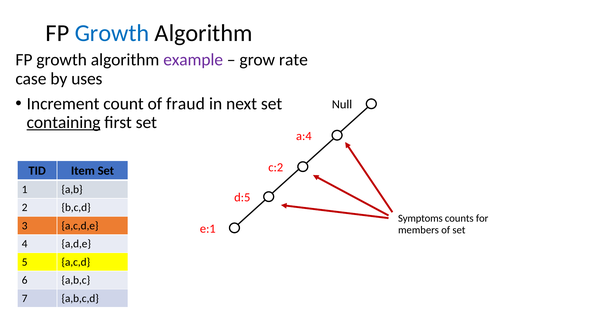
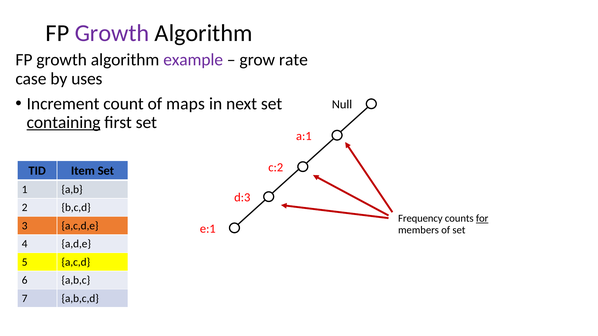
Growth colour: blue -> purple (112, 33)
fraud: fraud -> maps (186, 104)
a:4: a:4 -> a:1 (304, 136)
d:5: d:5 -> d:3 (242, 198)
Symptoms: Symptoms -> Frequency (420, 219)
for underline: none -> present (482, 219)
